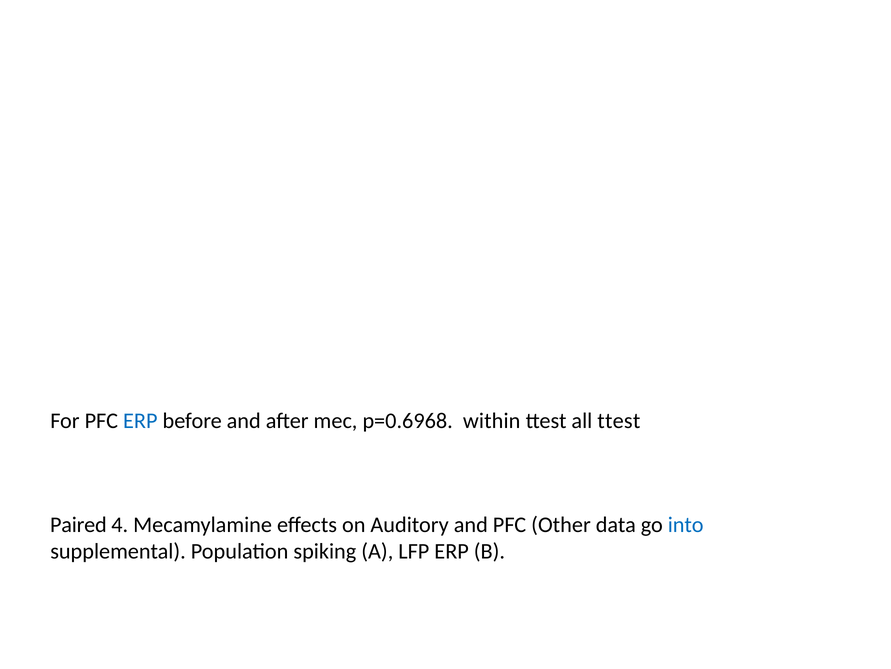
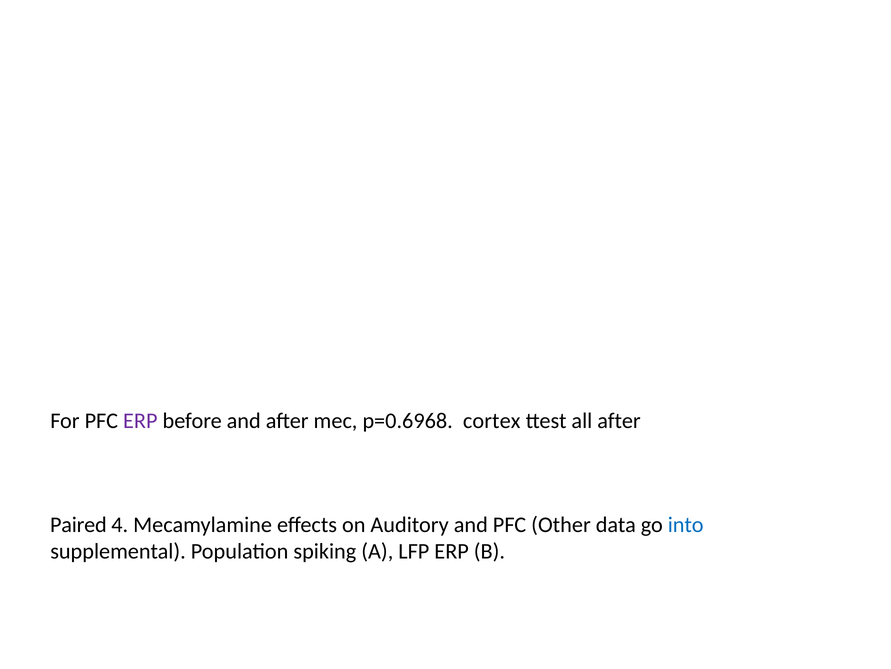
ERP colour: blue -> purple (140, 420)
within: within -> cortex (492, 420)
all ttest: ttest -> after (619, 420)
